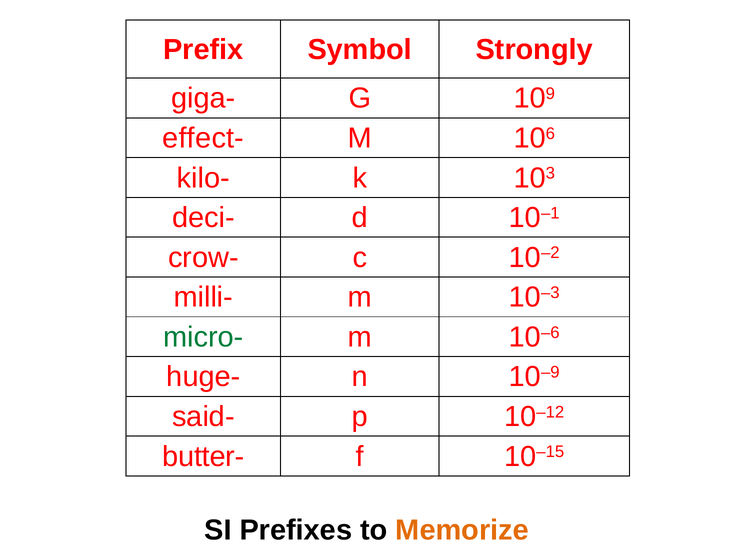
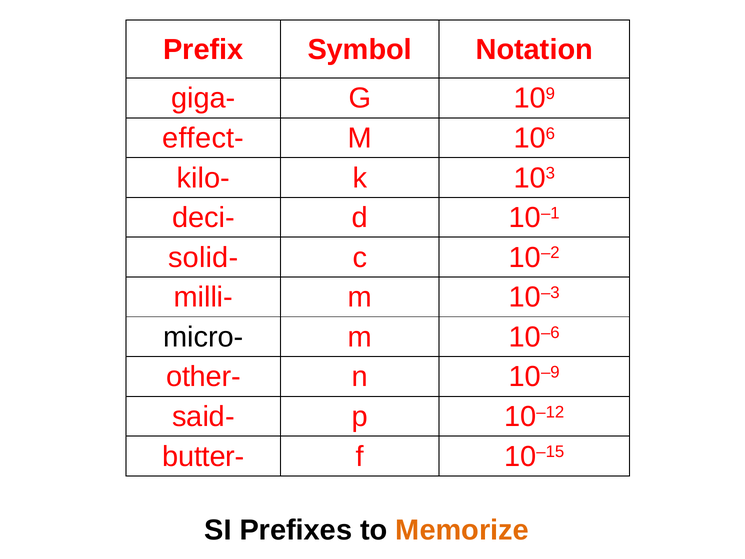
Strongly: Strongly -> Notation (534, 50)
crow-: crow- -> solid- (203, 257)
micro- colour: green -> black (203, 337)
huge-: huge- -> other- (204, 377)
